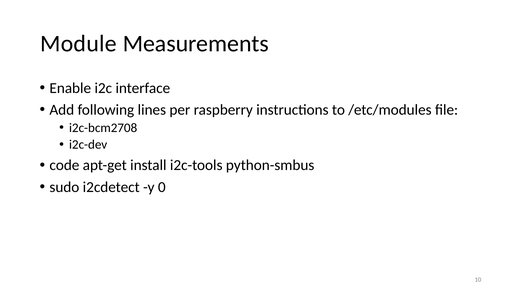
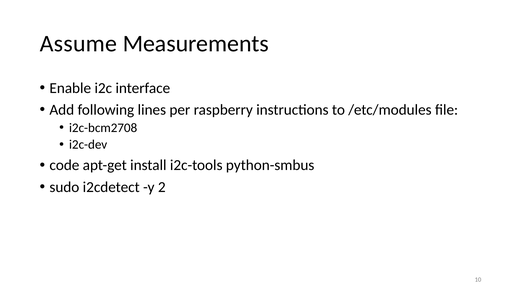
Module: Module -> Assume (78, 44)
0: 0 -> 2 (162, 187)
